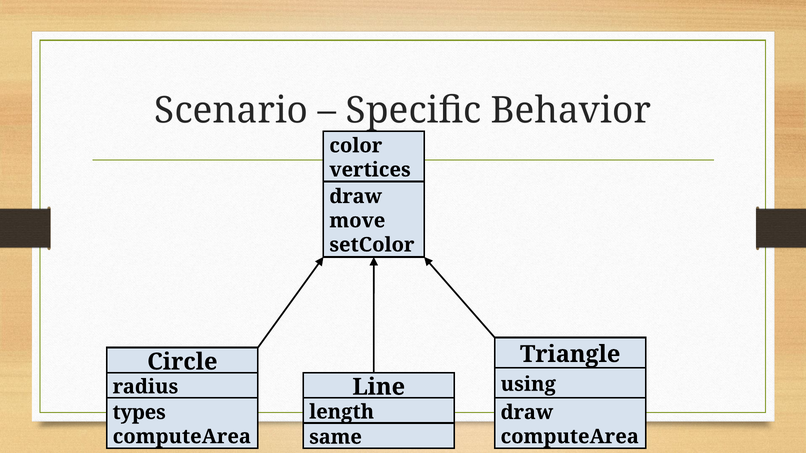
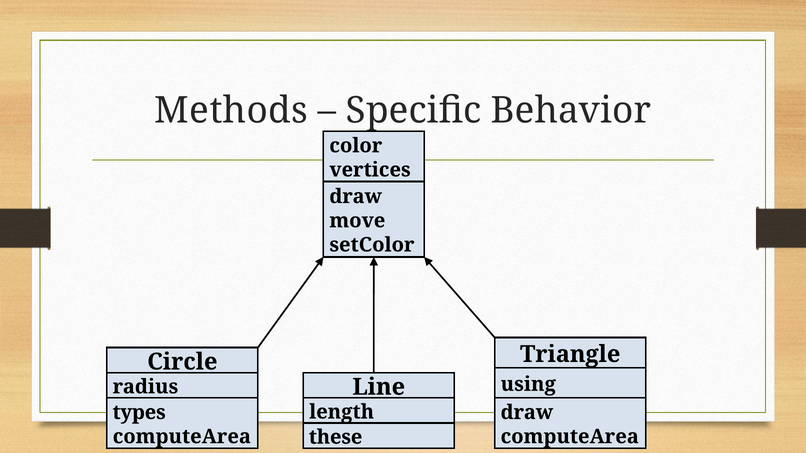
Scenario: Scenario -> Methods (231, 111)
same: same -> these (336, 437)
